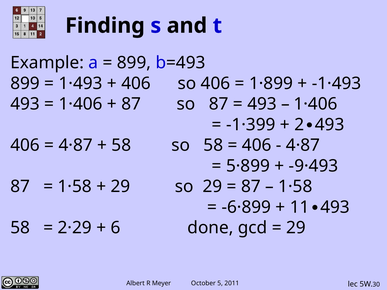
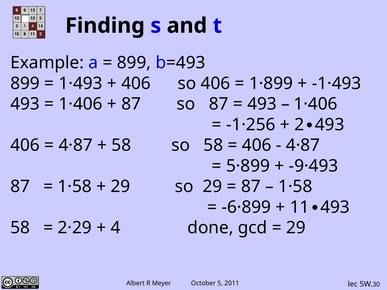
-1·399: -1·399 -> -1·256 (251, 125)
6: 6 -> 4 (115, 228)
